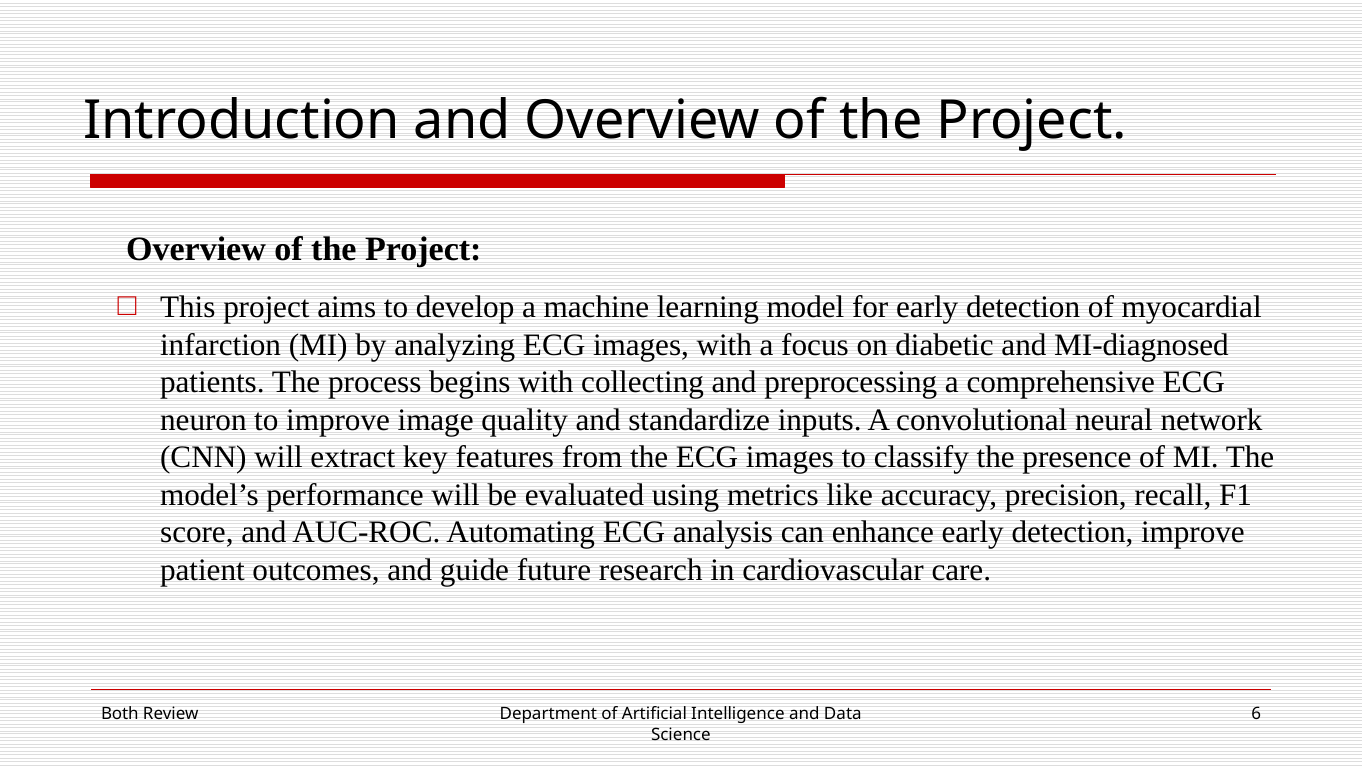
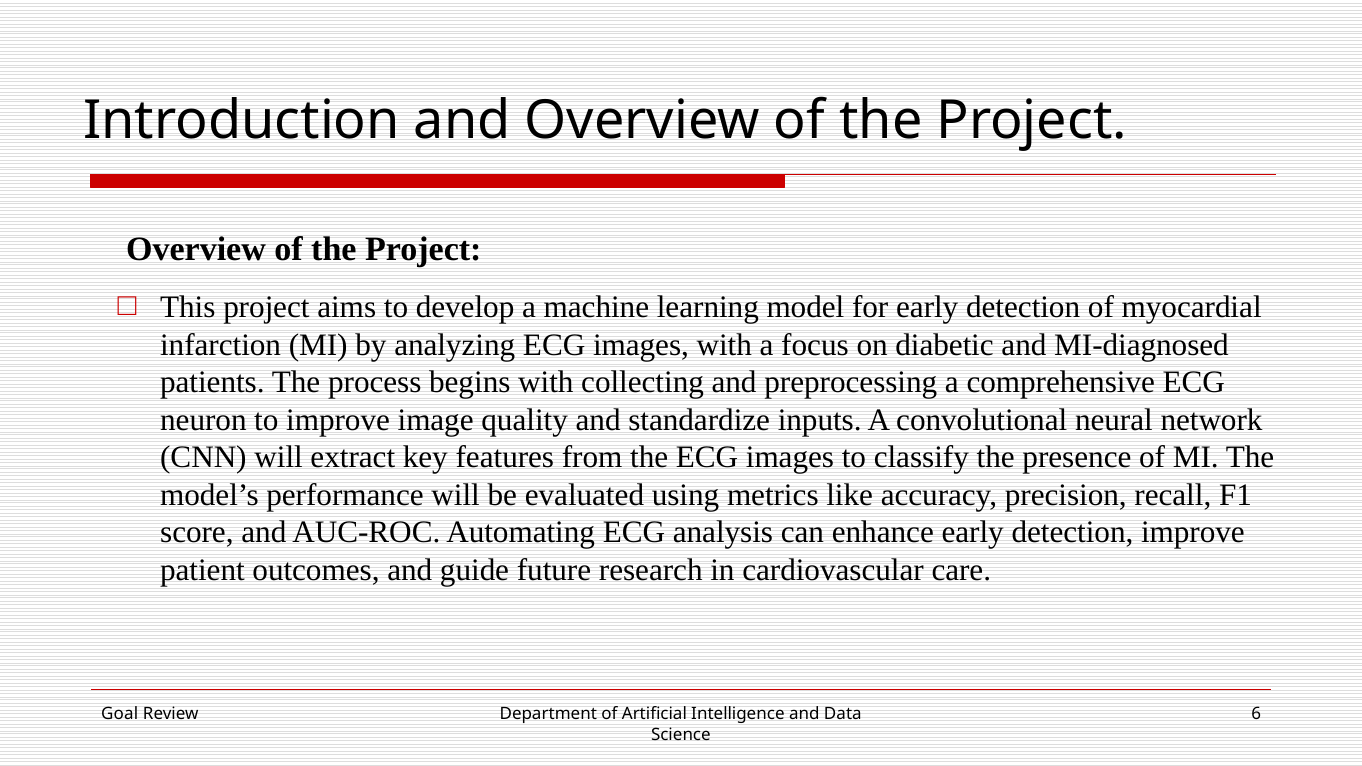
Both: Both -> Goal (120, 714)
